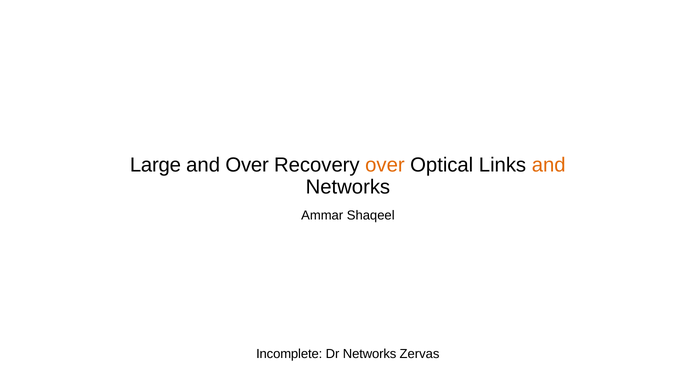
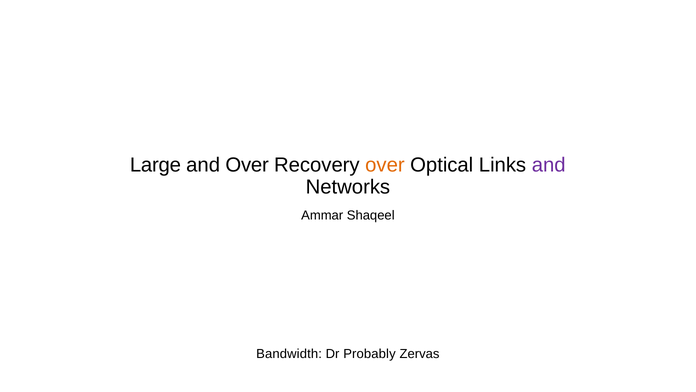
and colour: orange -> purple (549, 165)
Incomplete: Incomplete -> Bandwidth (289, 354)
Dr Networks: Networks -> Probably (369, 354)
